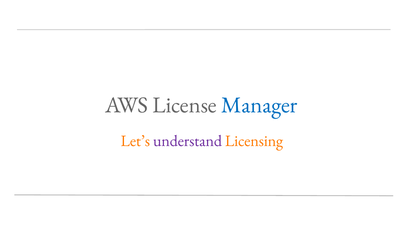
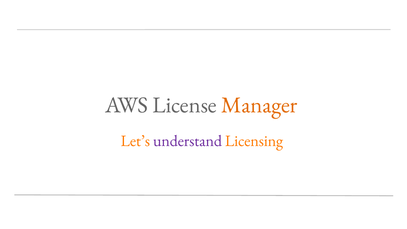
Manager colour: blue -> orange (259, 105)
